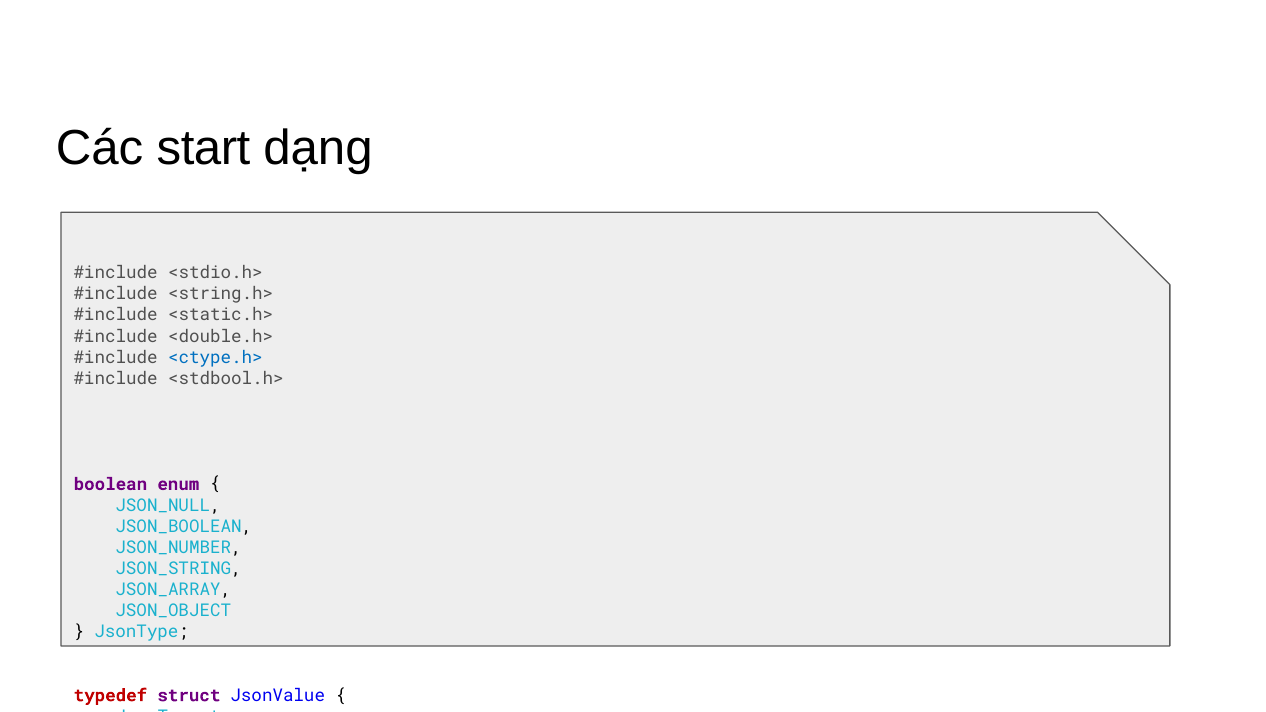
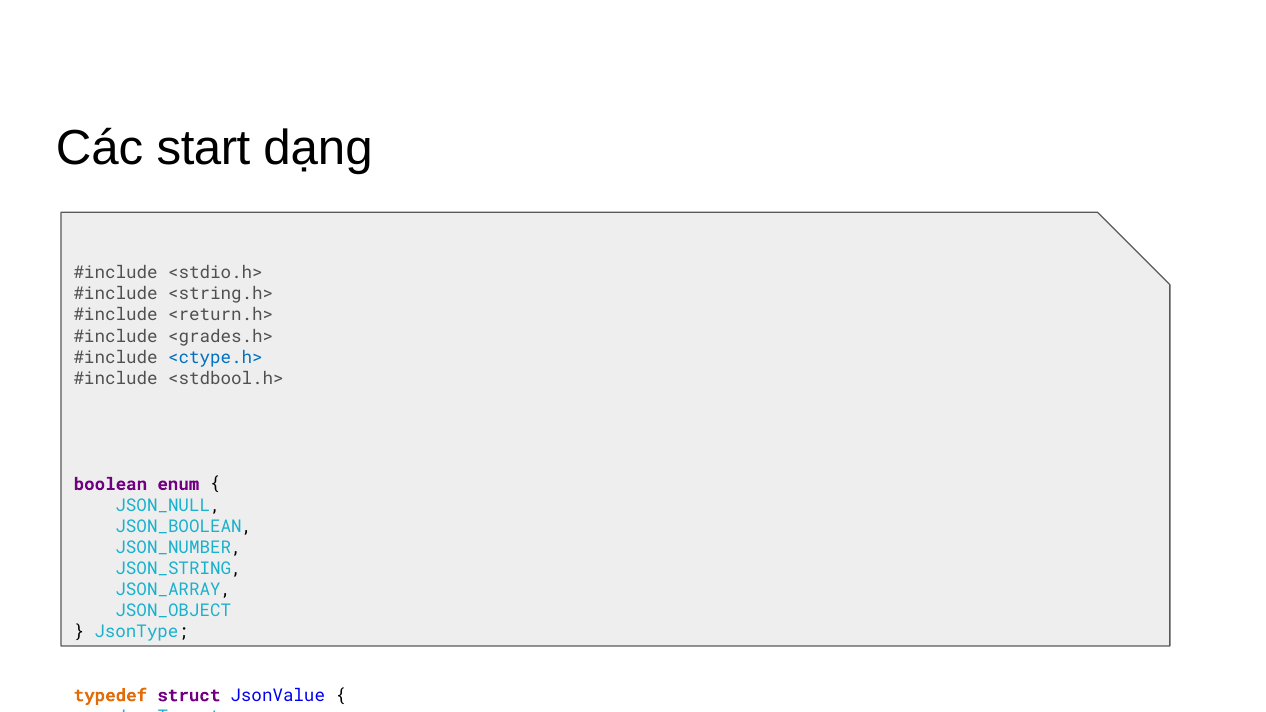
<static.h>: <static.h> -> <return.h> (221, 315)
<double.h>: <double.h> -> <grades.h> (221, 336)
typedef colour: red -> orange (110, 696)
